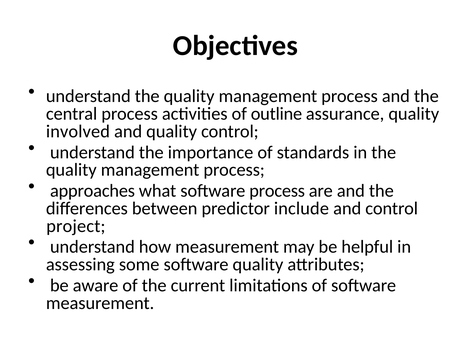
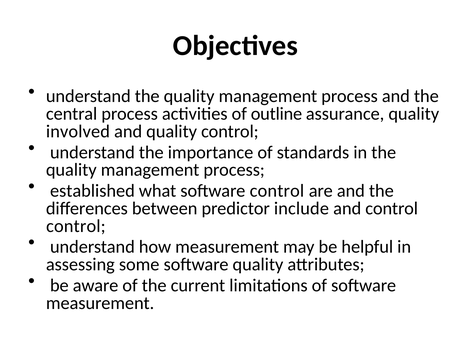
approaches: approaches -> established (92, 191)
software process: process -> control (277, 191)
project: project -> control (76, 226)
